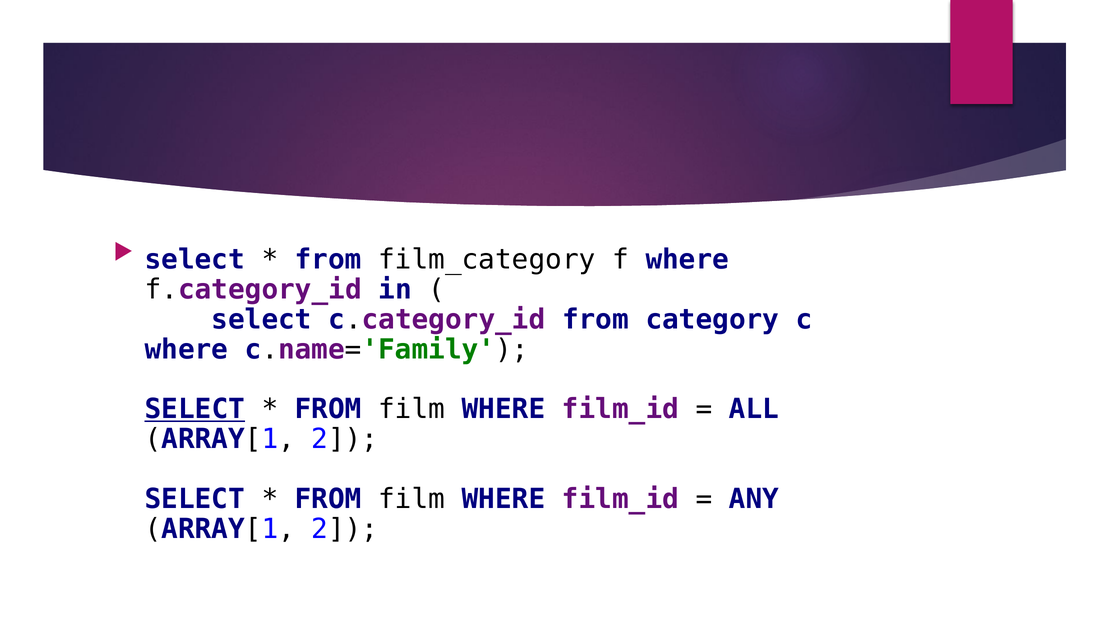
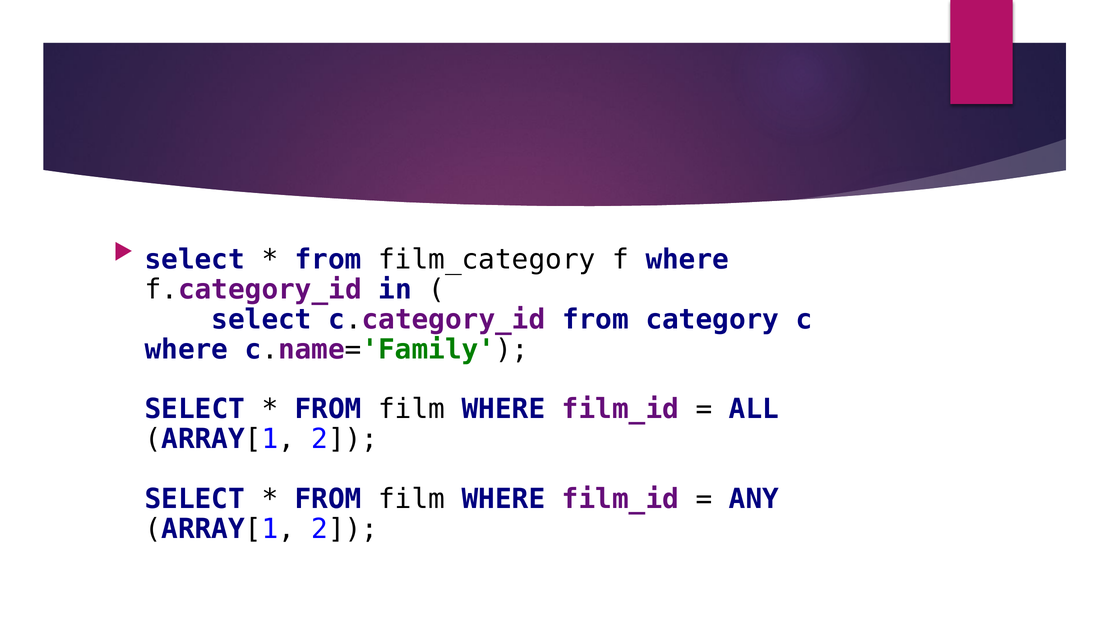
SELECT underline: present -> none (195, 410)
